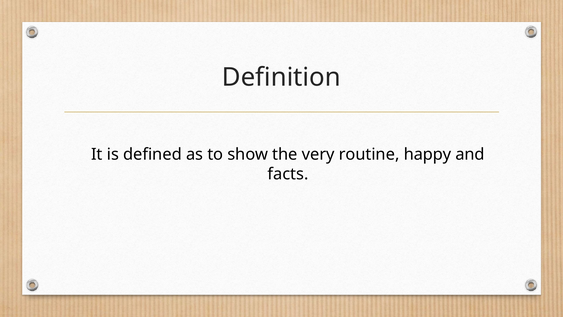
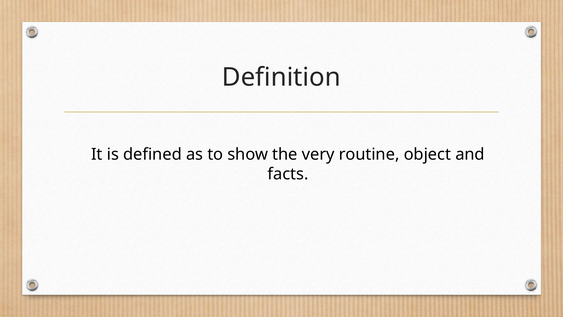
happy: happy -> object (427, 154)
